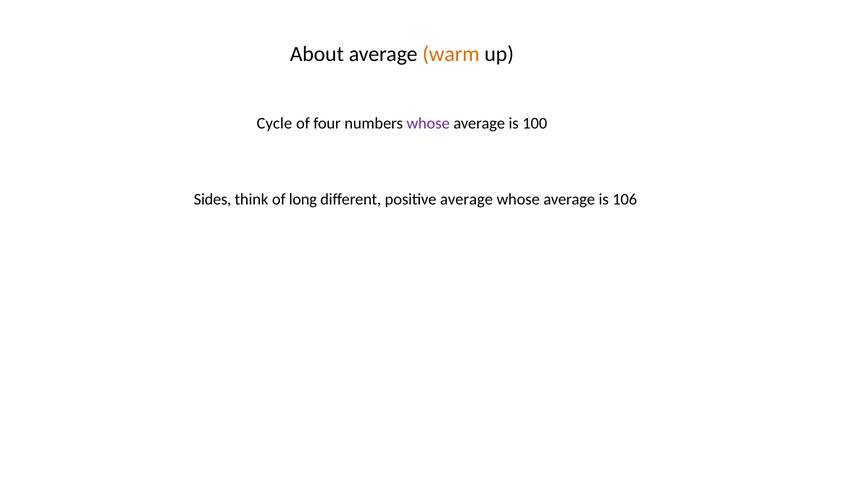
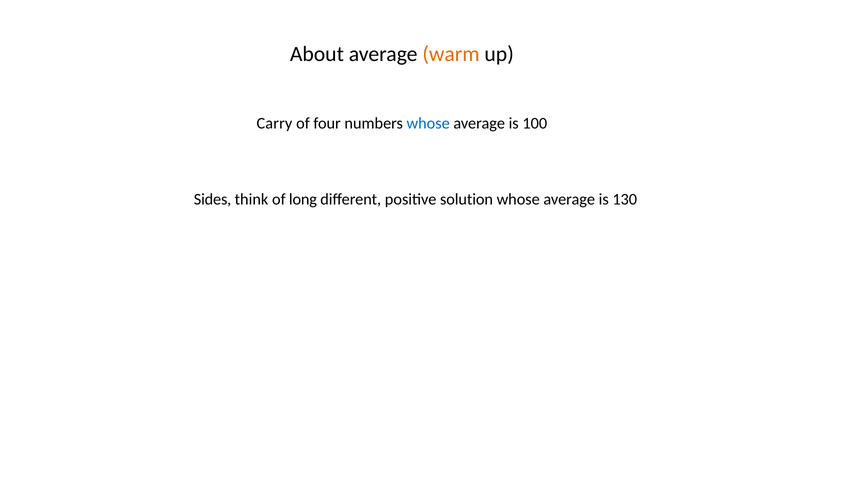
Cycle: Cycle -> Carry (274, 123)
whose colour: purple -> blue (428, 123)
positive average: average -> solution (467, 199)
106: 106 -> 130 (625, 199)
